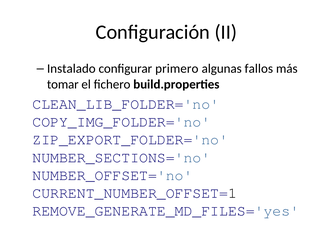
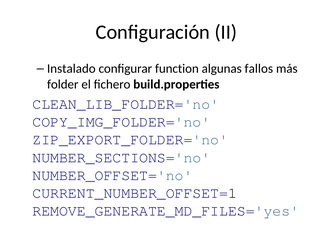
primero: primero -> function (177, 69)
tomar: tomar -> folder (63, 84)
